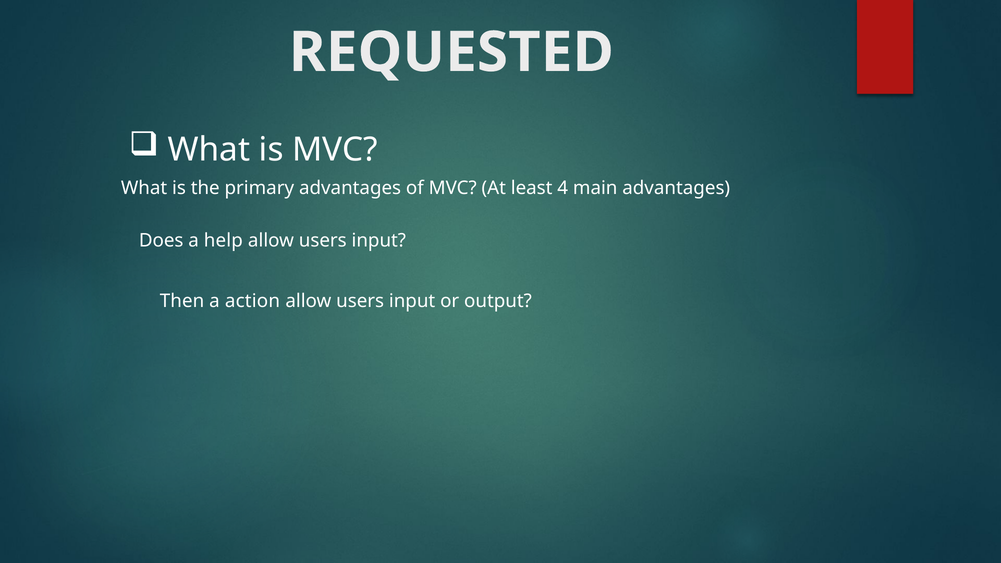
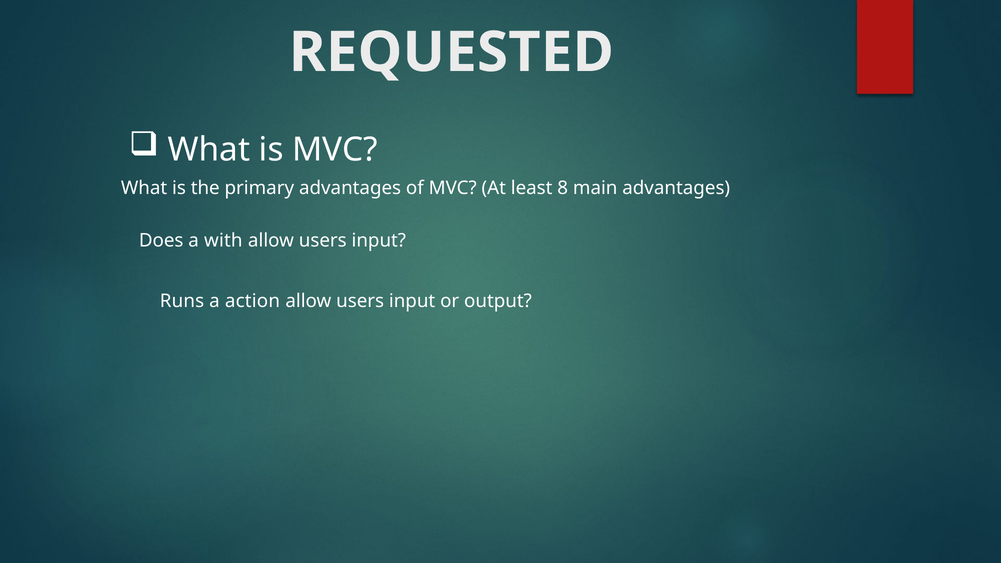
4: 4 -> 8 (563, 188)
help: help -> with (223, 241)
Then: Then -> Runs (182, 301)
